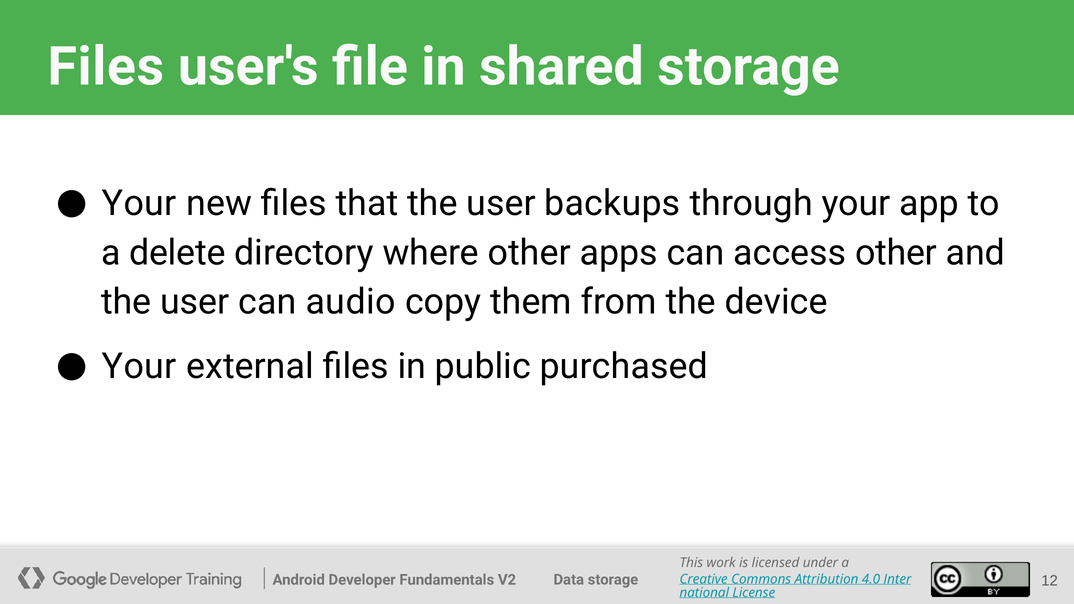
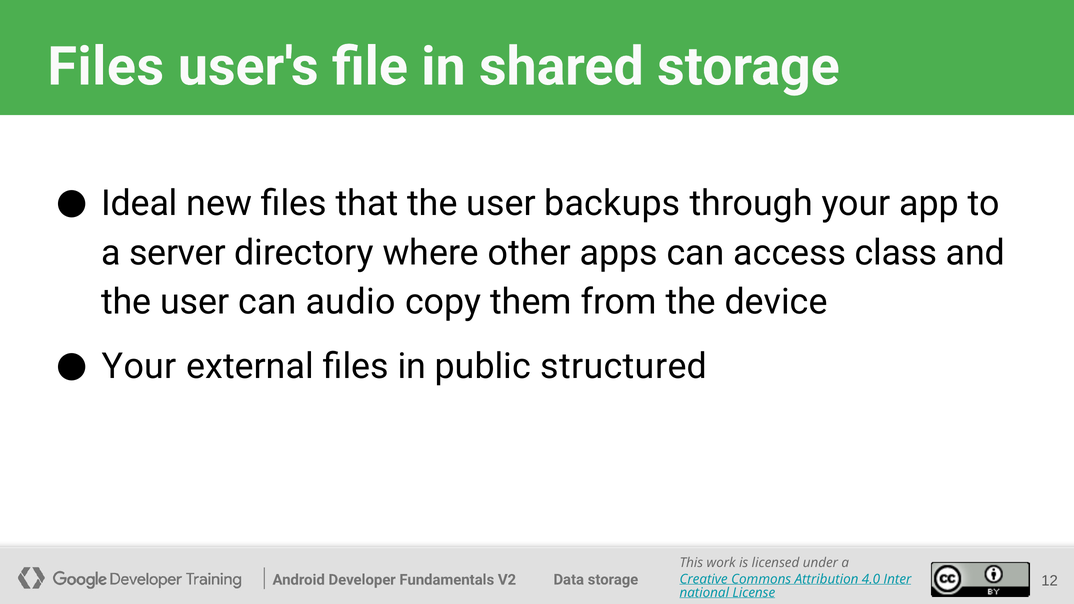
Your: Your -> Ideal (139, 203)
delete: delete -> server (178, 253)
access other: other -> class (896, 253)
purchased: purchased -> structured (624, 366)
